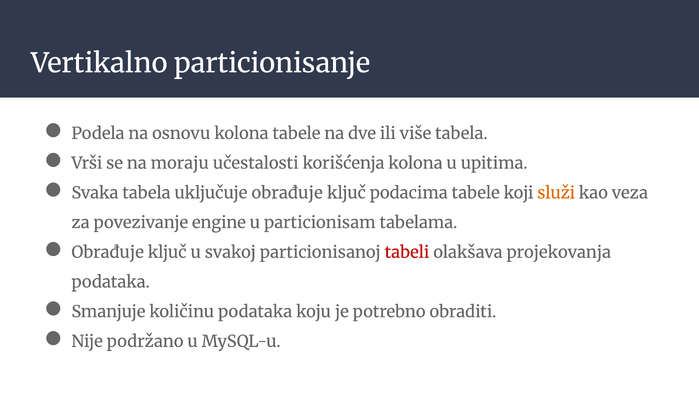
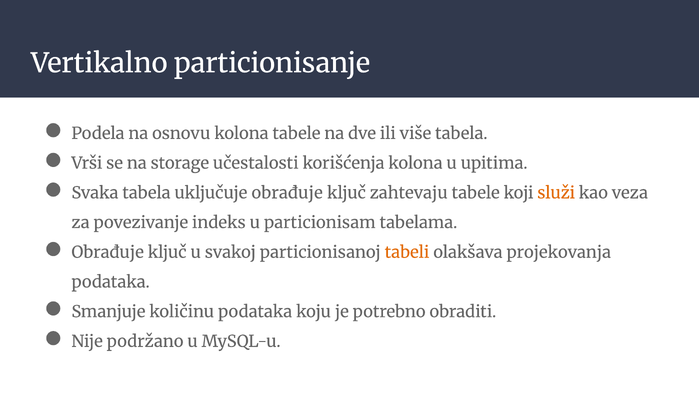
moraju: moraju -> storage (180, 163)
podacima: podacima -> zahtevaju (409, 193)
engine: engine -> indeks (219, 223)
tabeli colour: red -> orange (407, 252)
